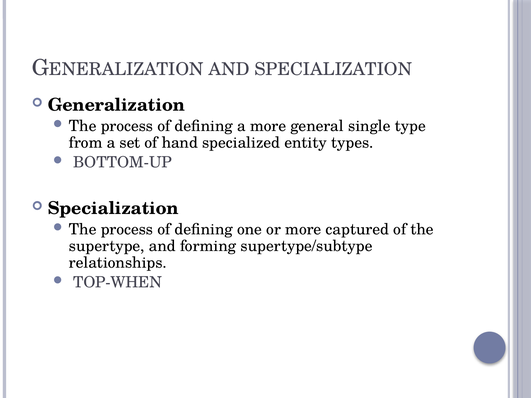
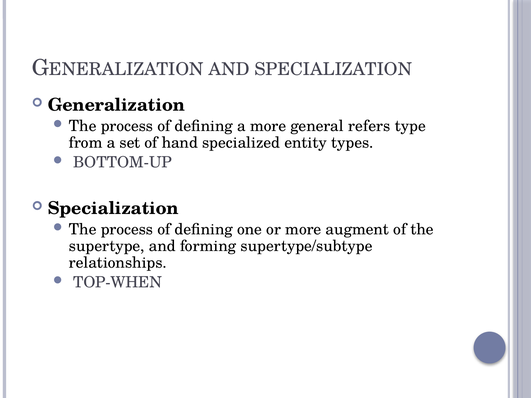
single: single -> refers (369, 126)
captured: captured -> augment (357, 229)
